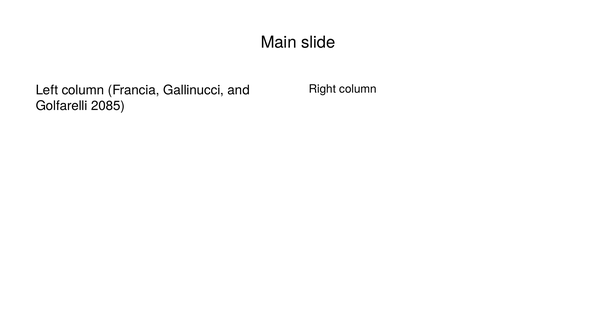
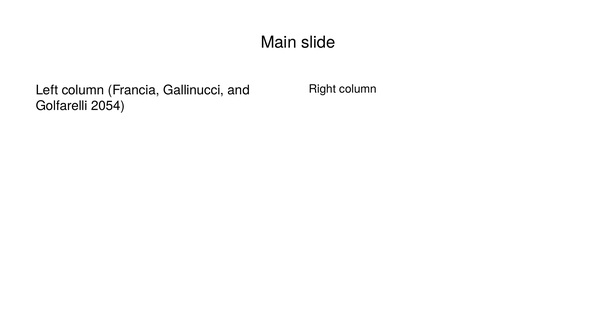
2085: 2085 -> 2054 (108, 106)
